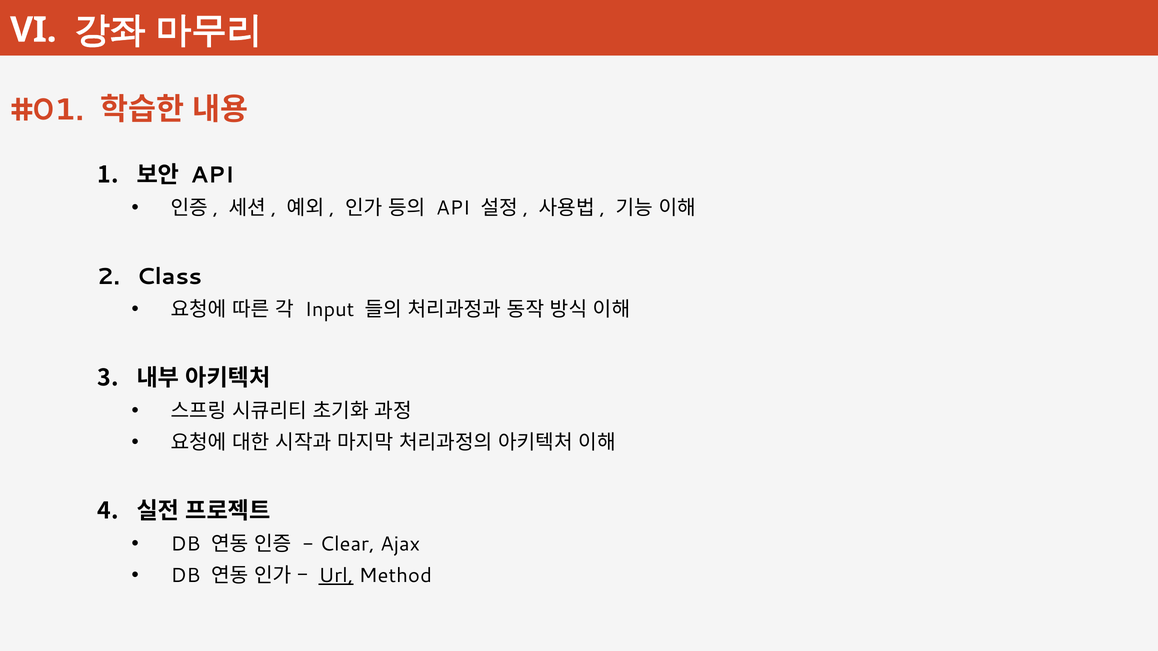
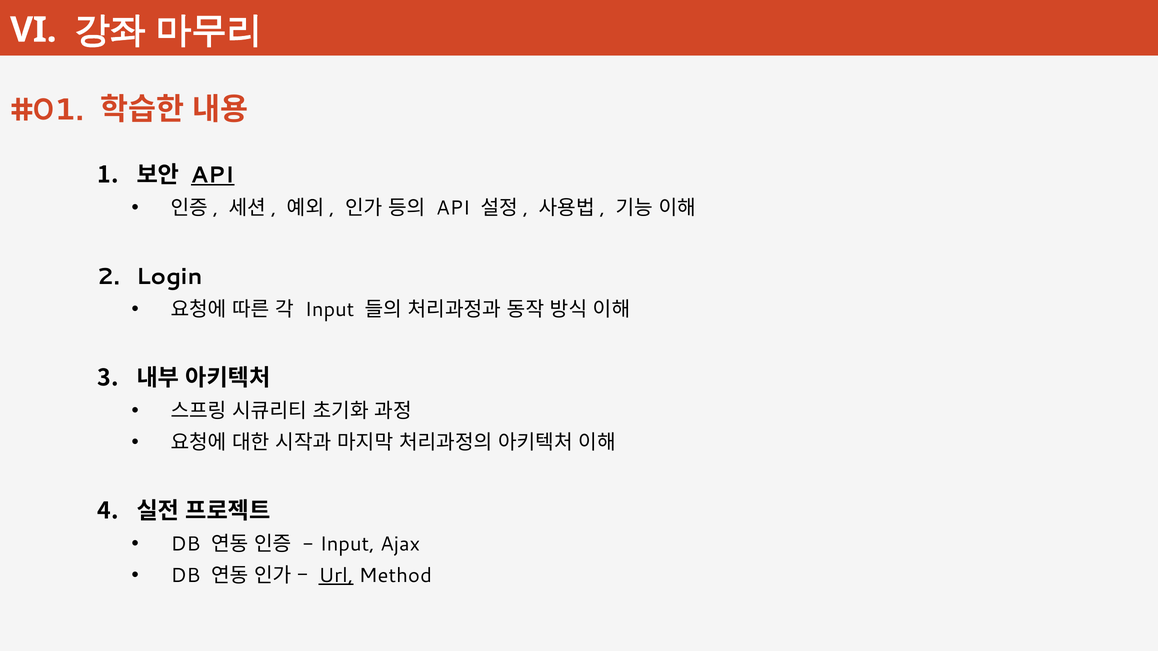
API underline: none -> present (213, 175)
Class: Class -> Login (169, 277)
Clear: Clear -> Input (347, 544)
